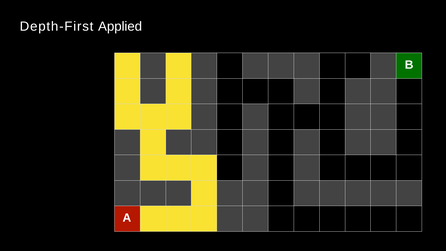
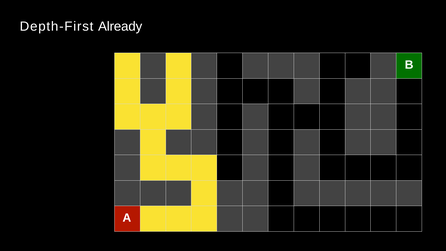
Applied: Applied -> Already (120, 27)
